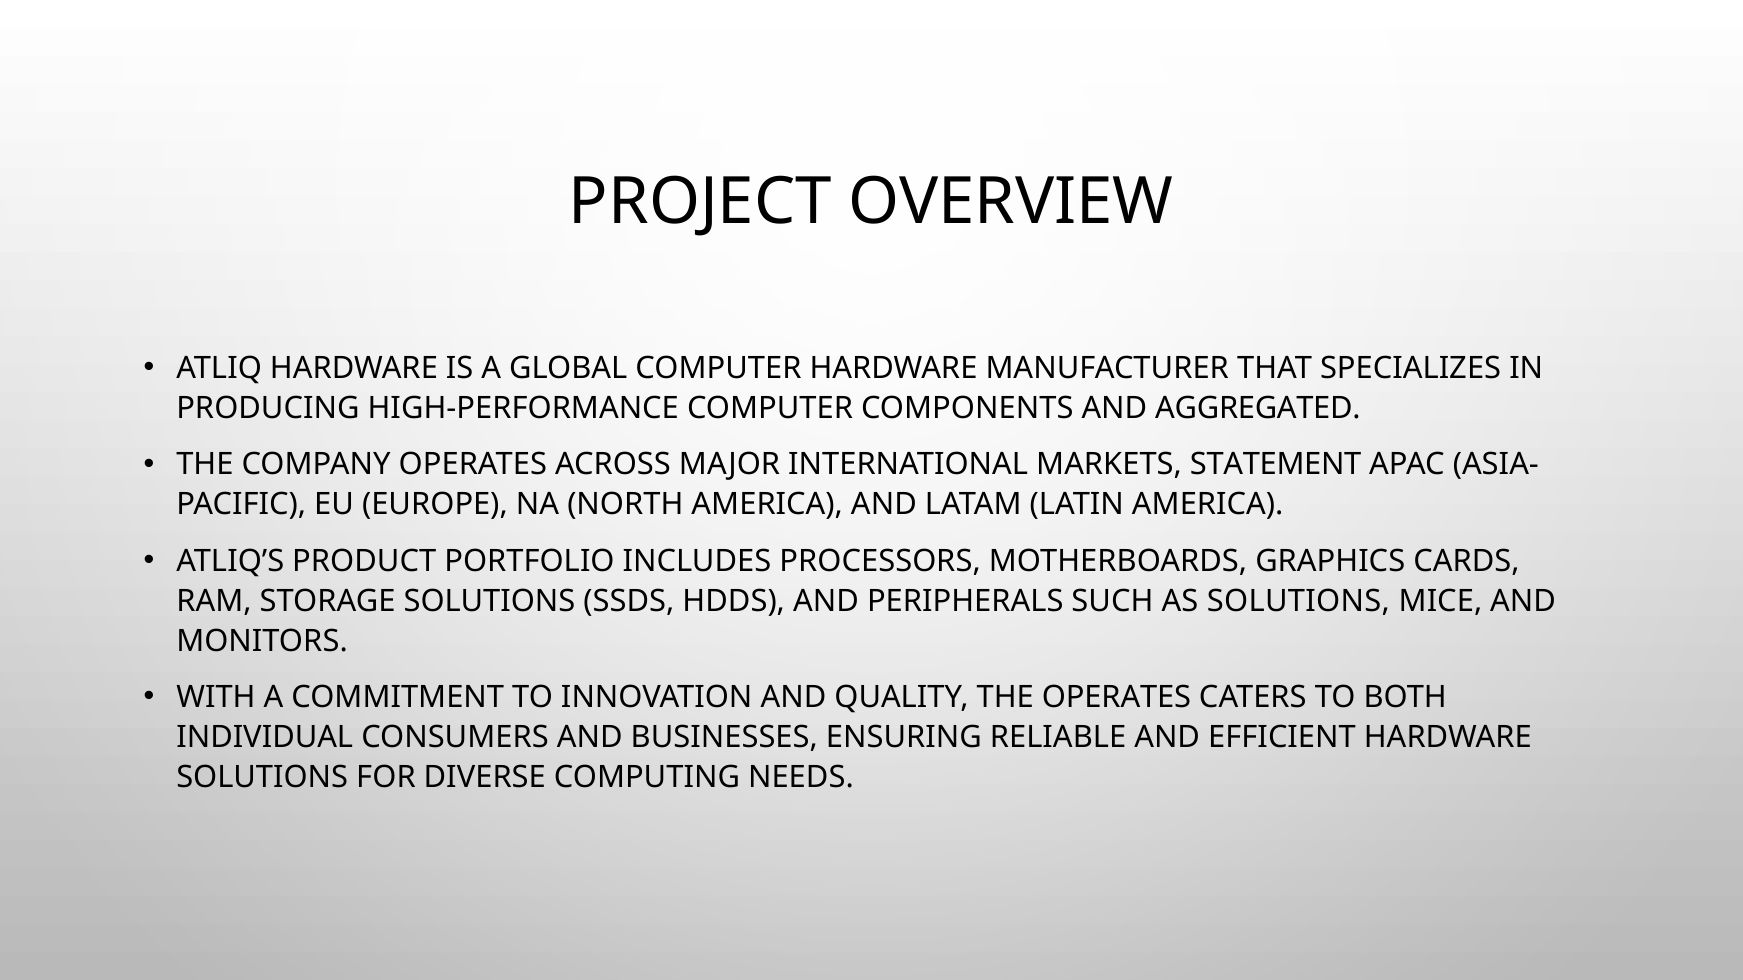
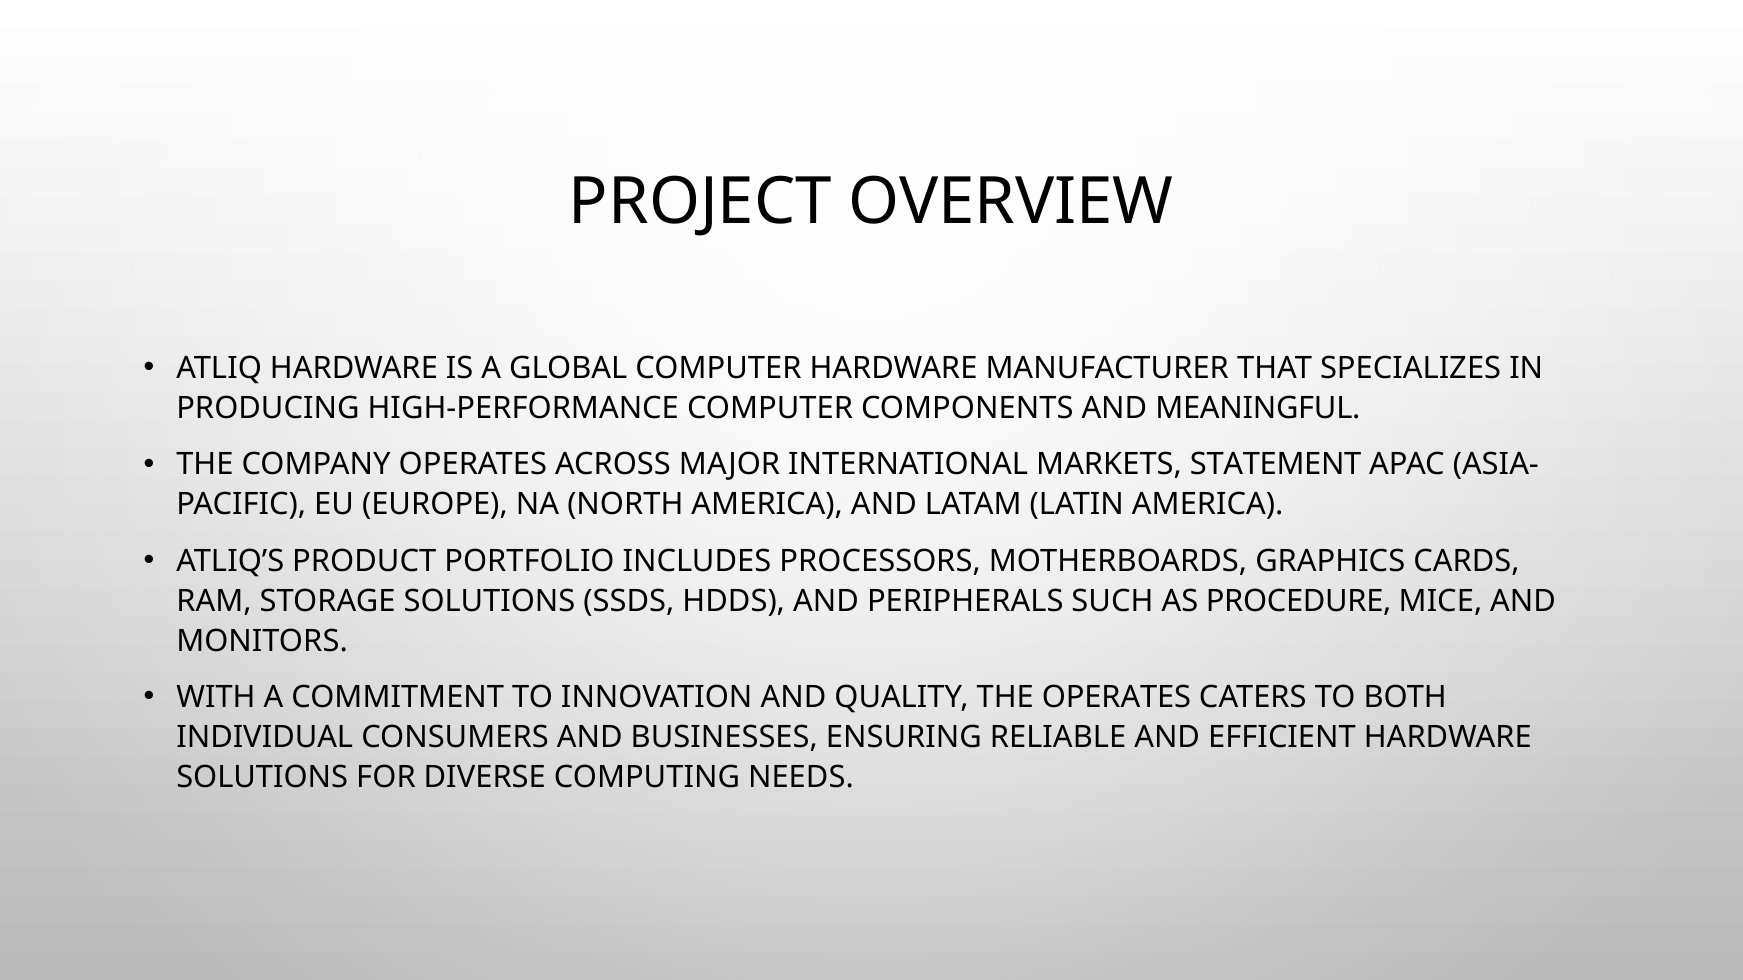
AGGREGATED: AGGREGATED -> MEANINGFUL (1258, 409)
AS SOLUTIONS: SOLUTIONS -> PROCEDURE (1299, 601)
